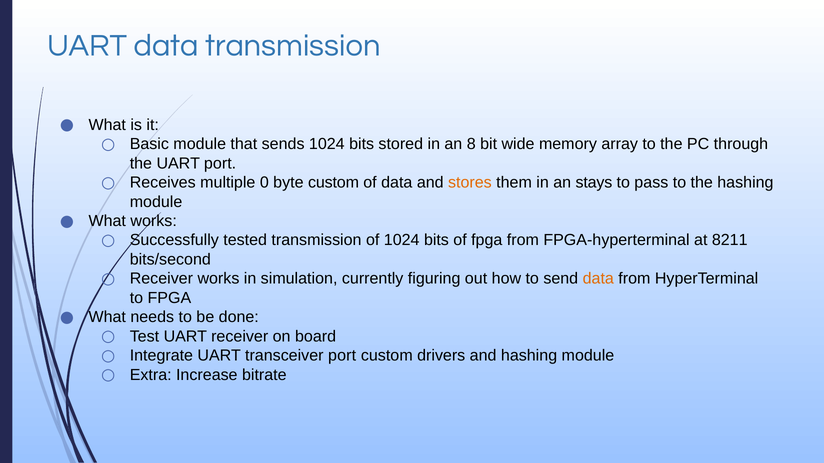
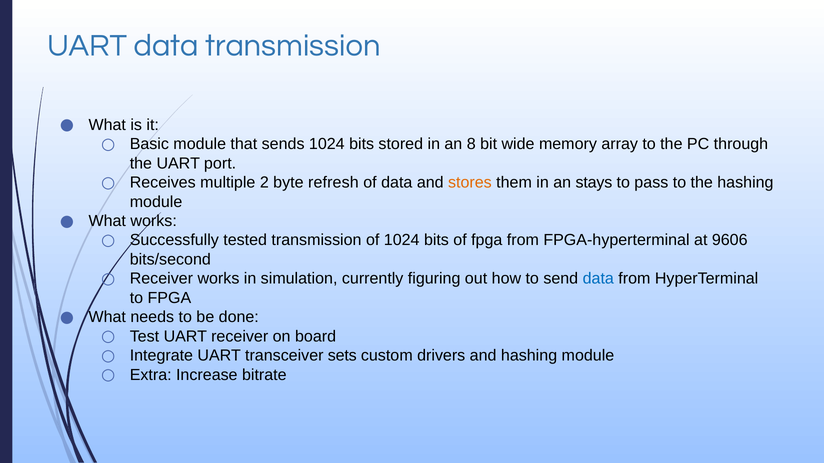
0: 0 -> 2 (264, 183)
byte custom: custom -> refresh (333, 183)
8211: 8211 -> 9606 (730, 240)
data colour: orange -> blue (598, 279)
transceiver port: port -> sets (342, 356)
